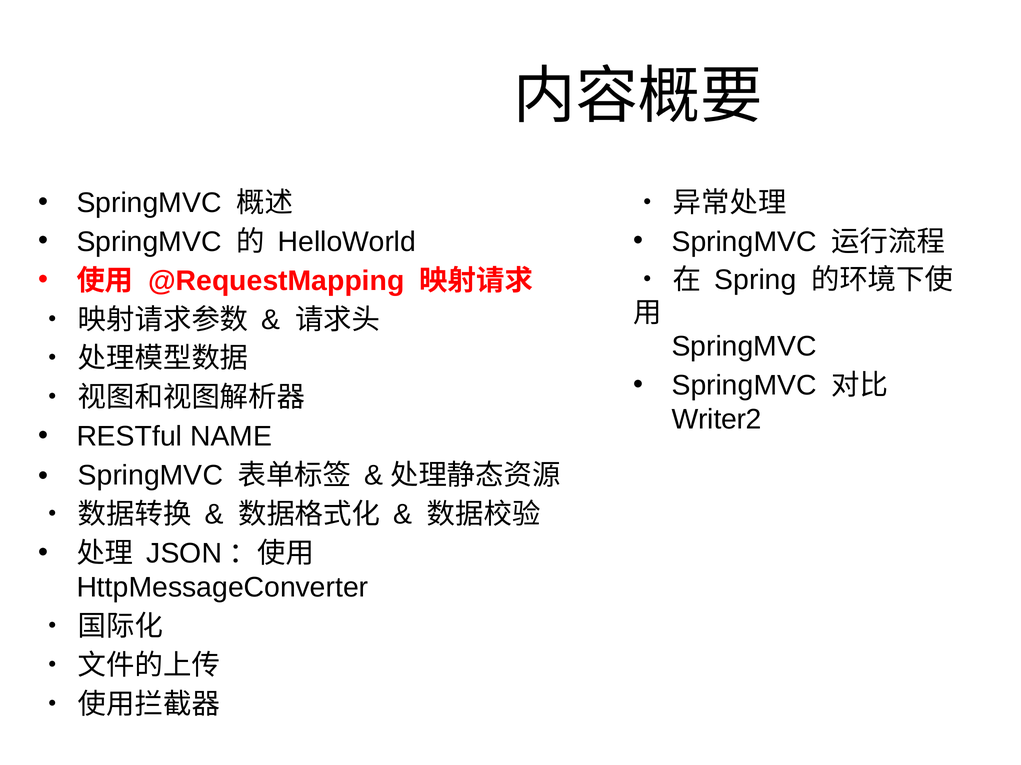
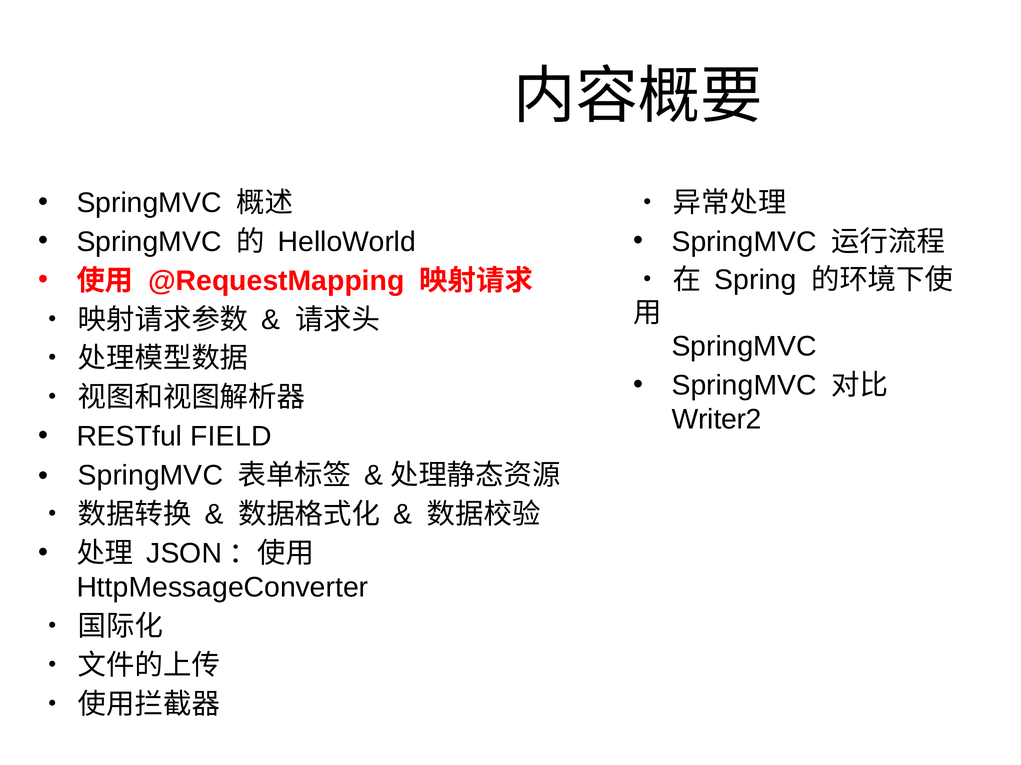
NAME: NAME -> FIELD (231, 437)
